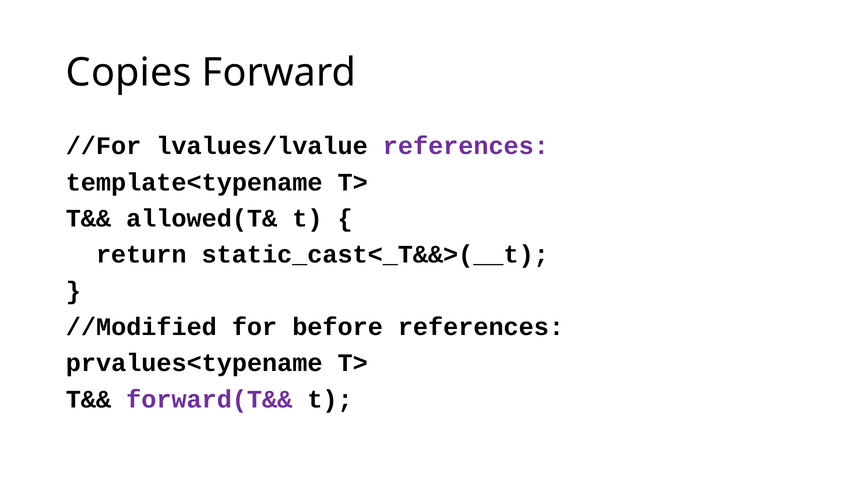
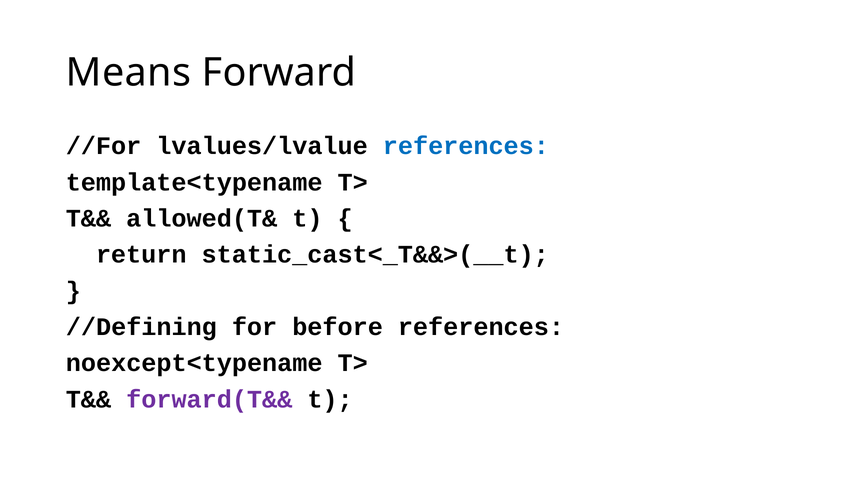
Copies: Copies -> Means (129, 73)
references colour: purple -> blue (466, 146)
//Modified: //Modified -> //Defining (141, 327)
prvalues<typename: prvalues<typename -> noexcept<typename (194, 363)
